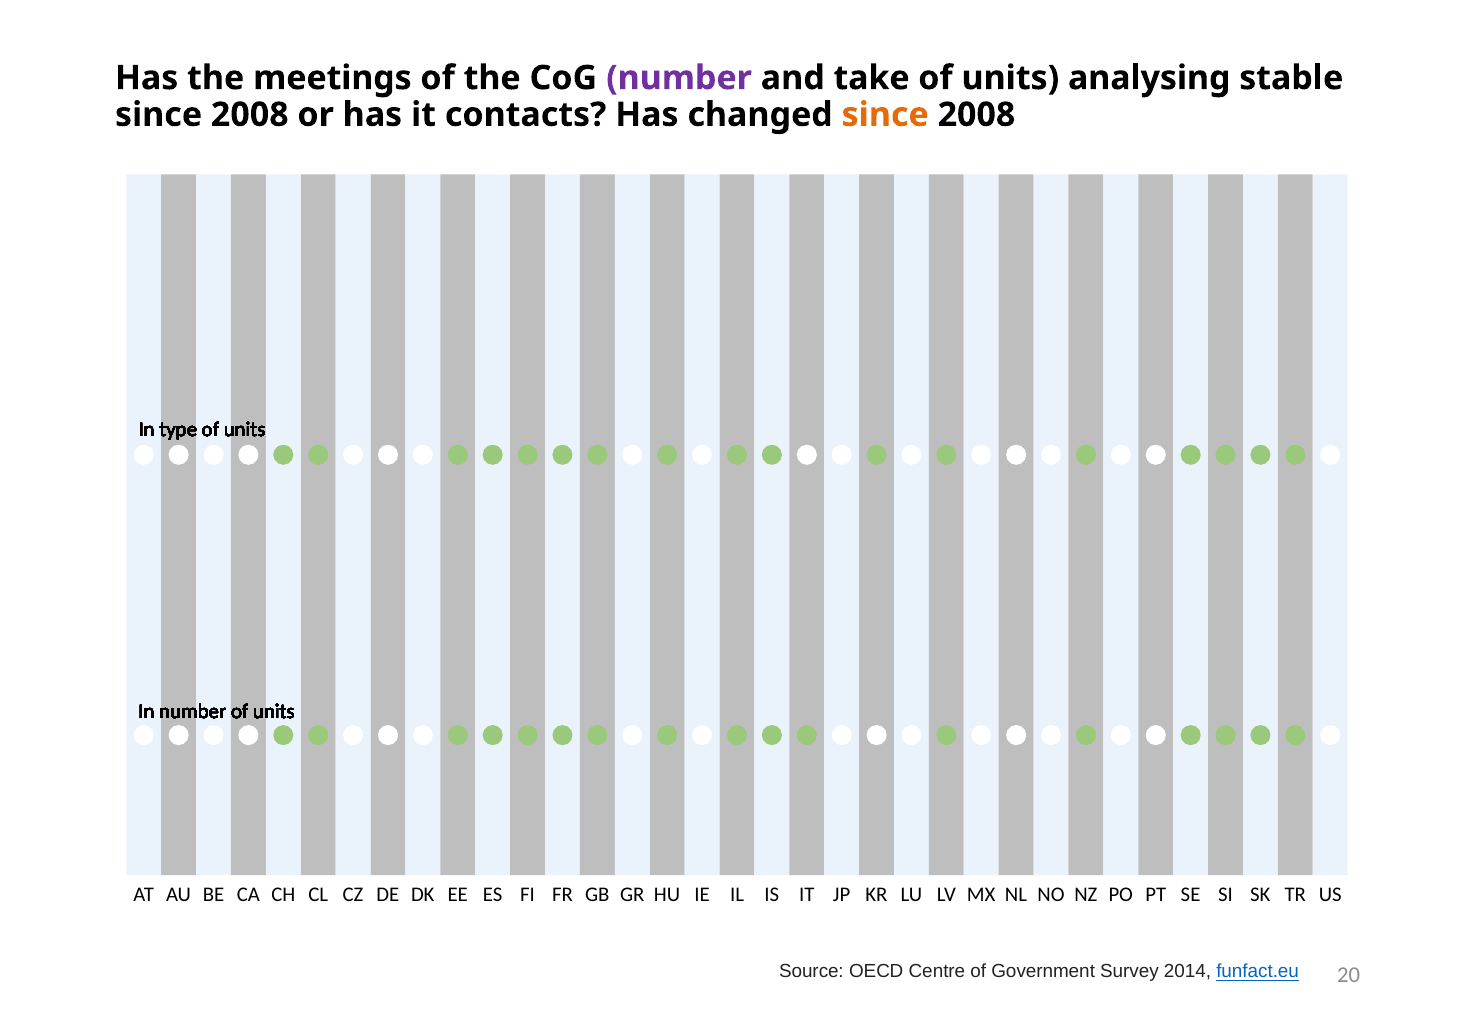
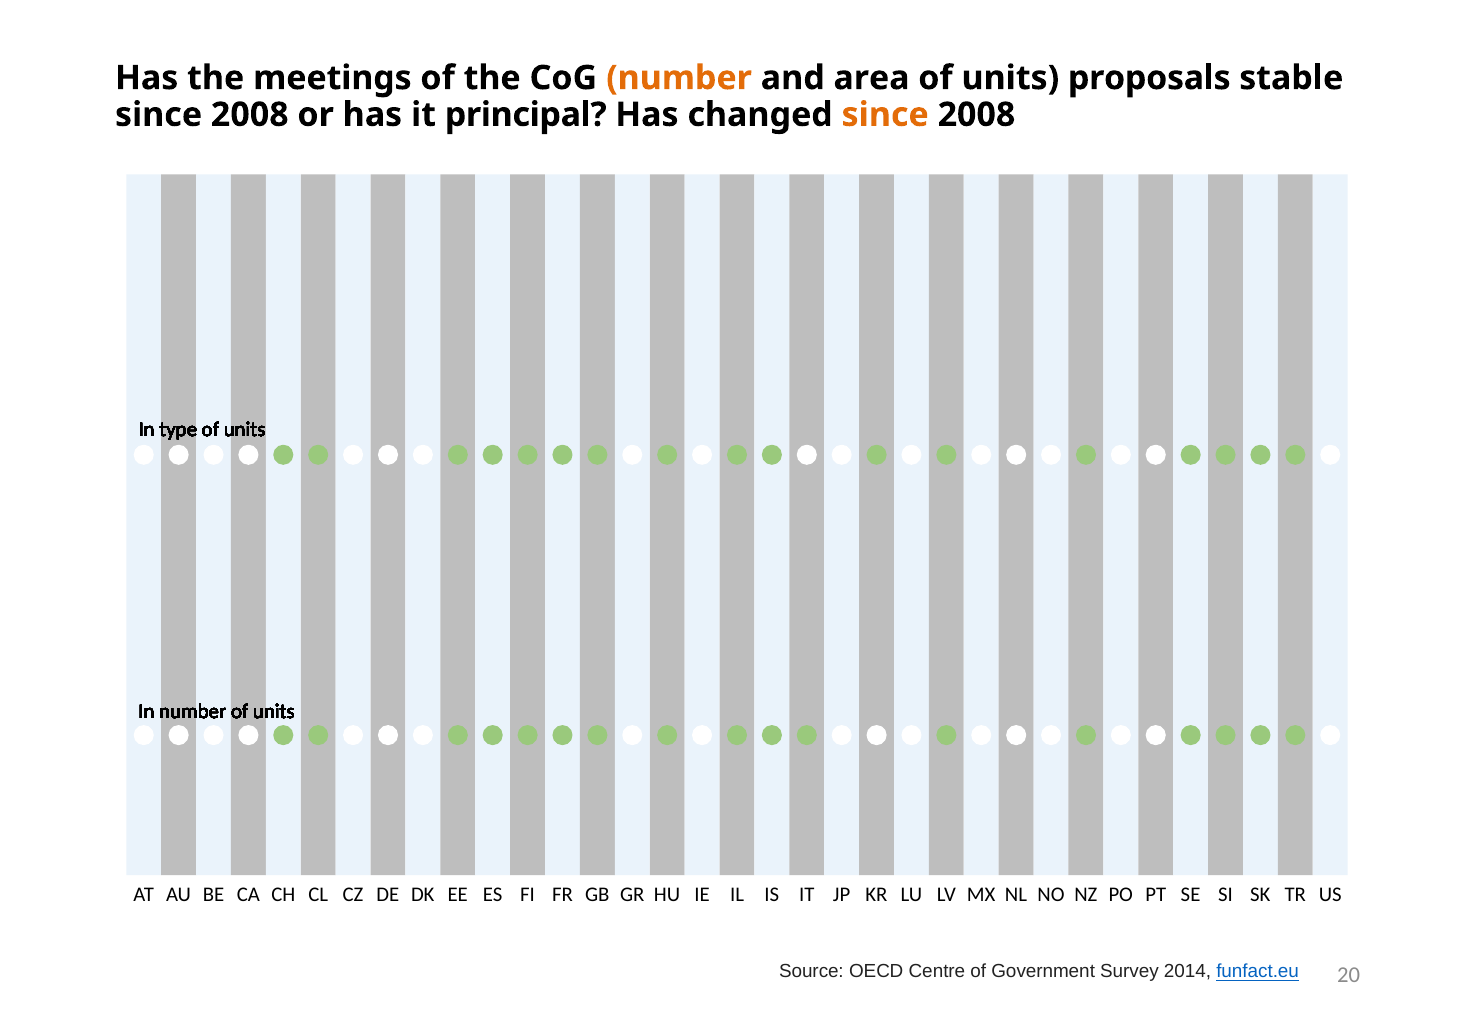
number colour: purple -> orange (679, 78)
take: take -> area (872, 78)
analysing: analysing -> proposals (1149, 78)
contacts: contacts -> principal (526, 115)
